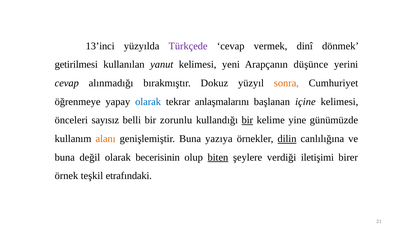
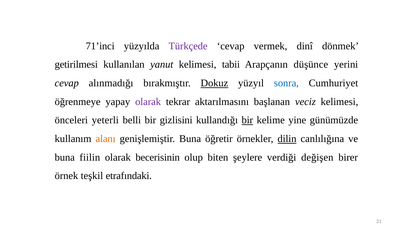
13’inci: 13’inci -> 71’inci (100, 46)
yeni: yeni -> tabii (231, 65)
Dokuz underline: none -> present (214, 83)
sonra colour: orange -> blue (286, 83)
olarak colour: blue -> purple (148, 102)
anlaşmalarını: anlaşmalarını -> aktarılmasını (222, 102)
içine: içine -> veciz (305, 102)
sayısız: sayısız -> yeterli (105, 120)
zorunlu: zorunlu -> gizlisini (176, 120)
yazıya: yazıya -> öğretir (219, 139)
değil: değil -> fiilin (90, 158)
biten underline: present -> none (218, 158)
iletişimi: iletişimi -> değişen (317, 158)
